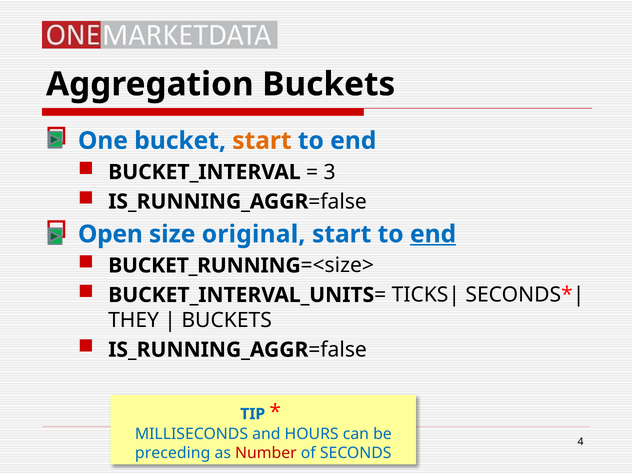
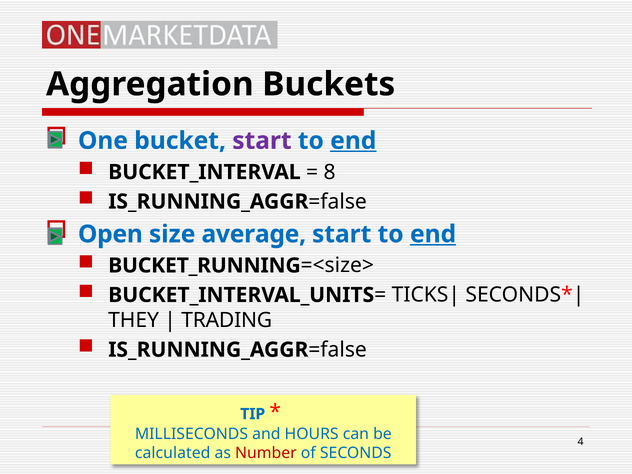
start colour: orange -> purple (262, 141)
end underline: none -> present (353, 141)
3: 3 -> 8 (330, 172)
original: original -> average (254, 234)
BUCKETS: BUCKETS -> TRADING (227, 320)
preceding: preceding -> calculated (173, 453)
